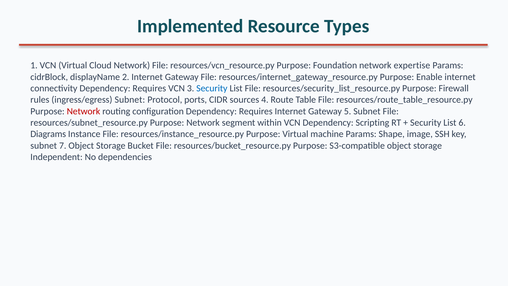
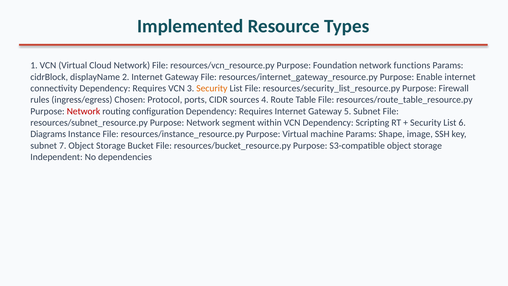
expertise: expertise -> functions (412, 65)
Security colour: blue -> orange (212, 88)
ingress/egress Subnet: Subnet -> Chosen (130, 100)
